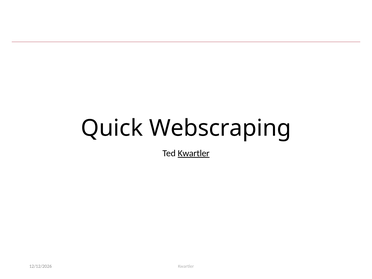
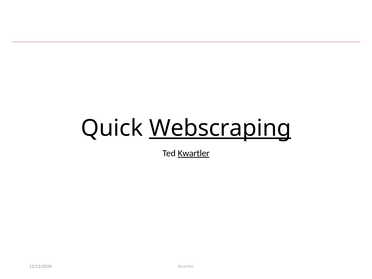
Webscraping underline: none -> present (220, 128)
